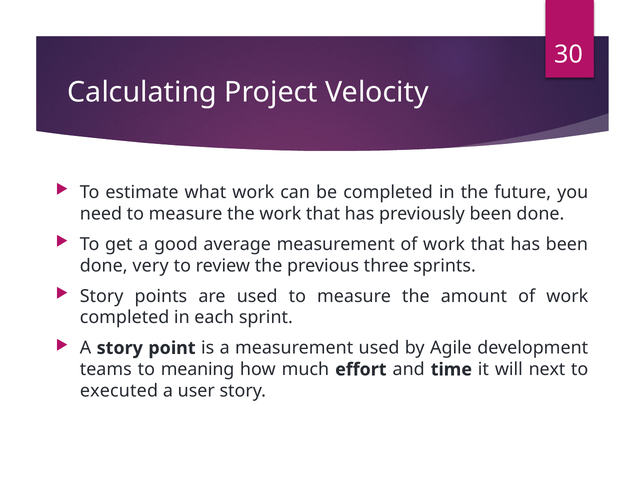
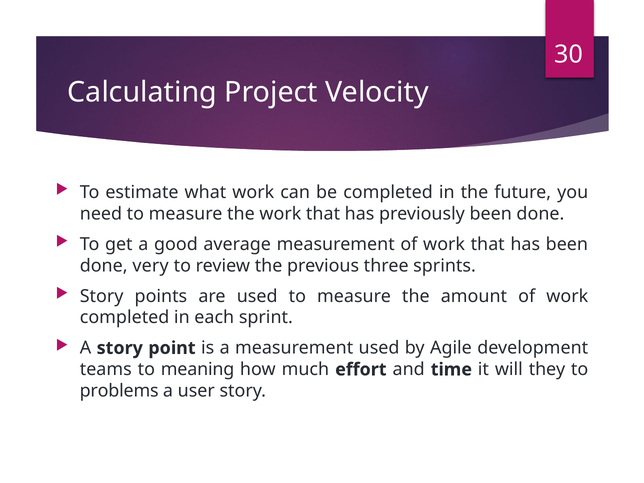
next: next -> they (547, 369)
executed: executed -> problems (119, 391)
